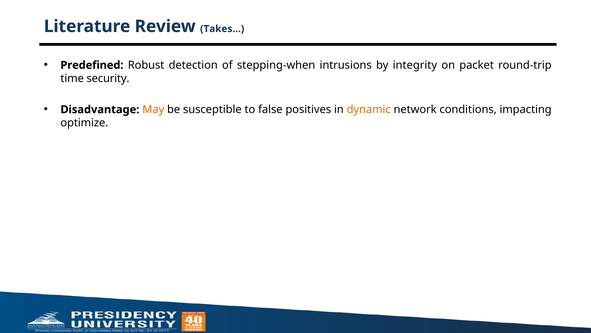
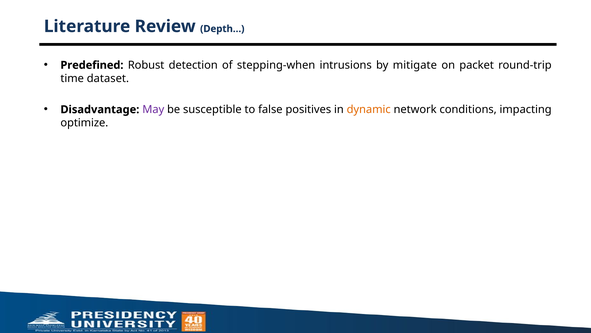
Takes…: Takes… -> Depth… (222, 29)
integrity: integrity -> mitigate (415, 65)
security: security -> dataset (108, 78)
May colour: orange -> purple (153, 109)
